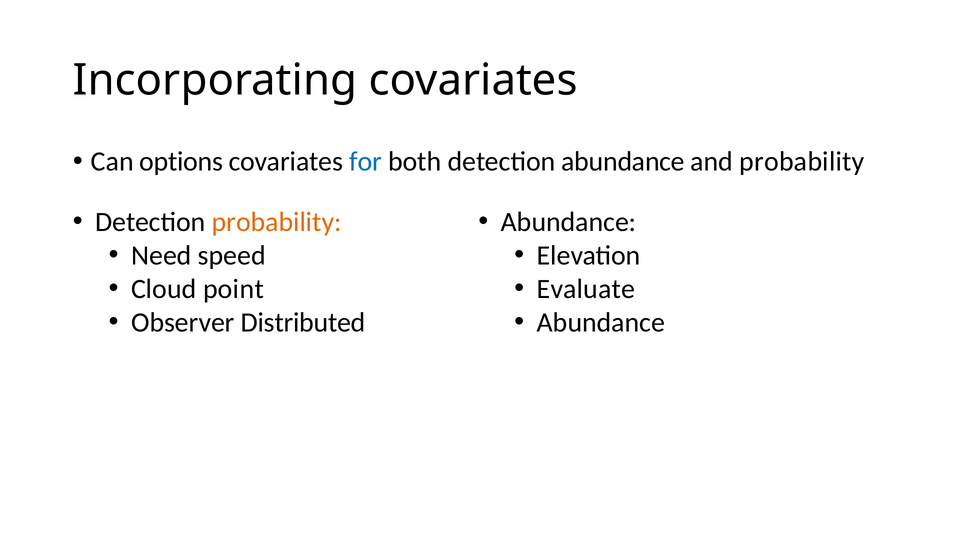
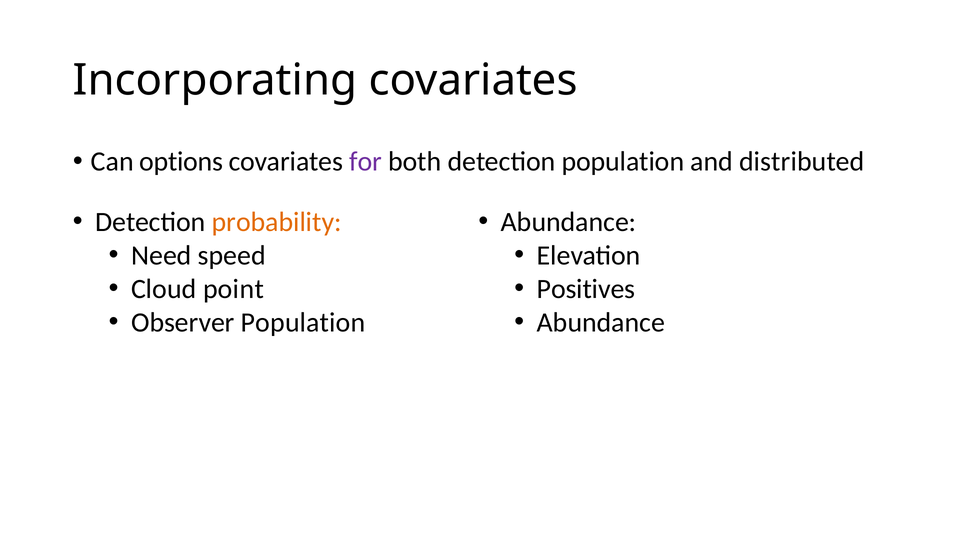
for colour: blue -> purple (366, 162)
detection abundance: abundance -> population (623, 162)
and probability: probability -> distributed (802, 162)
Evaluate: Evaluate -> Positives (586, 289)
Observer Distributed: Distributed -> Population (303, 323)
